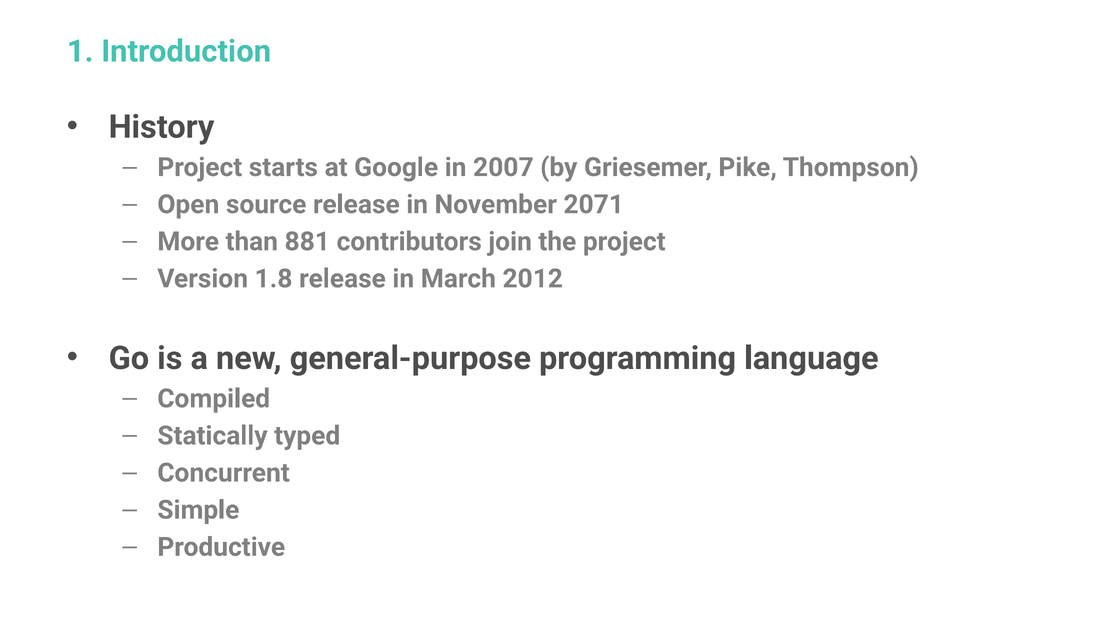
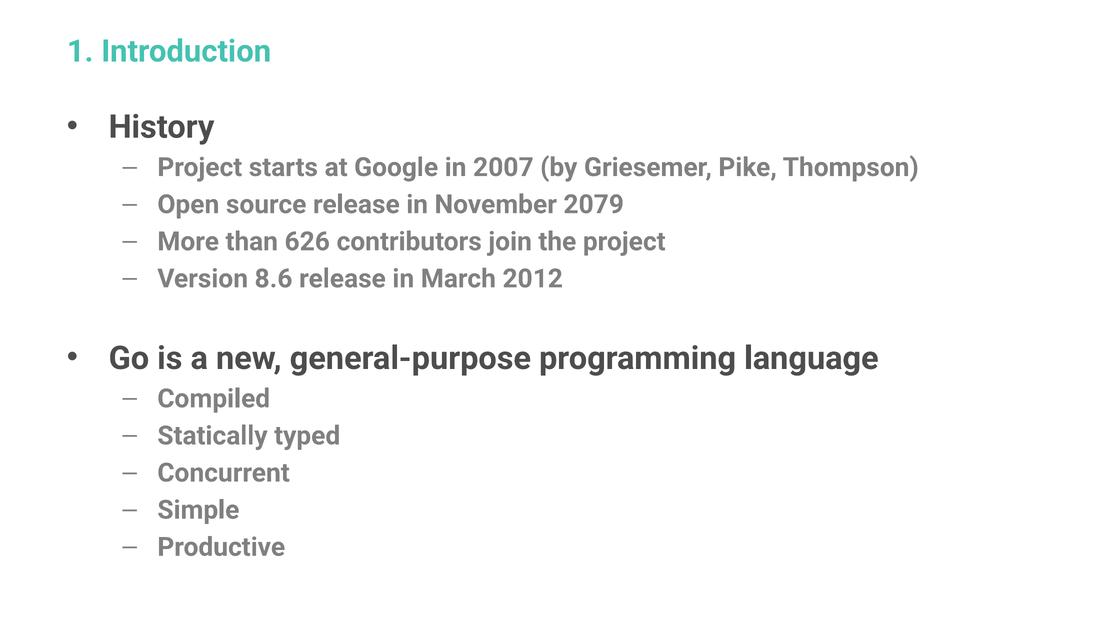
2071: 2071 -> 2079 (594, 205)
881: 881 -> 626 (307, 242)
1.8: 1.8 -> 8.6 (273, 279)
